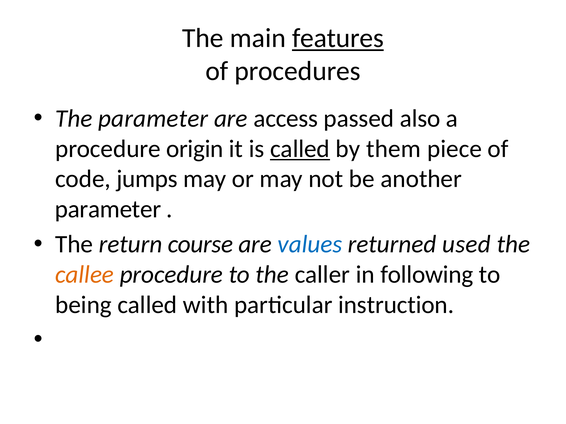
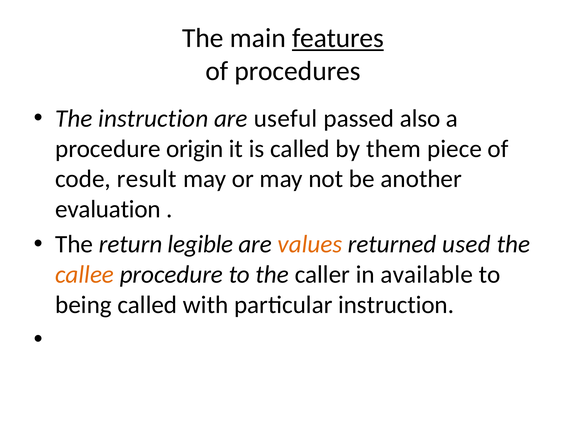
The parameter: parameter -> instruction (153, 119)
access: access -> useful (286, 119)
called underline: present -> none (300, 149)
jumps: jumps -> result (147, 179)
parameter: parameter -> evaluation (108, 209)
course: course -> legible (200, 245)
values colour: blue -> orange (310, 245)
following: following -> available (427, 275)
